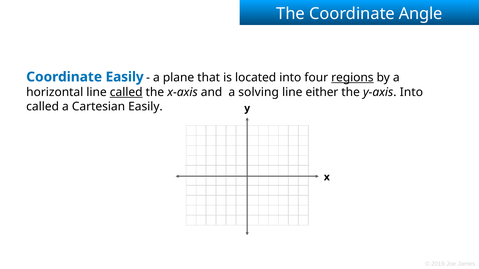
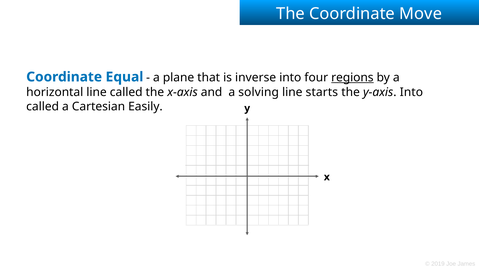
Angle: Angle -> Move (421, 14)
Coordinate Easily: Easily -> Equal (125, 77)
located: located -> inverse (256, 78)
called underline: present -> none (126, 92)
either: either -> starts (322, 92)
